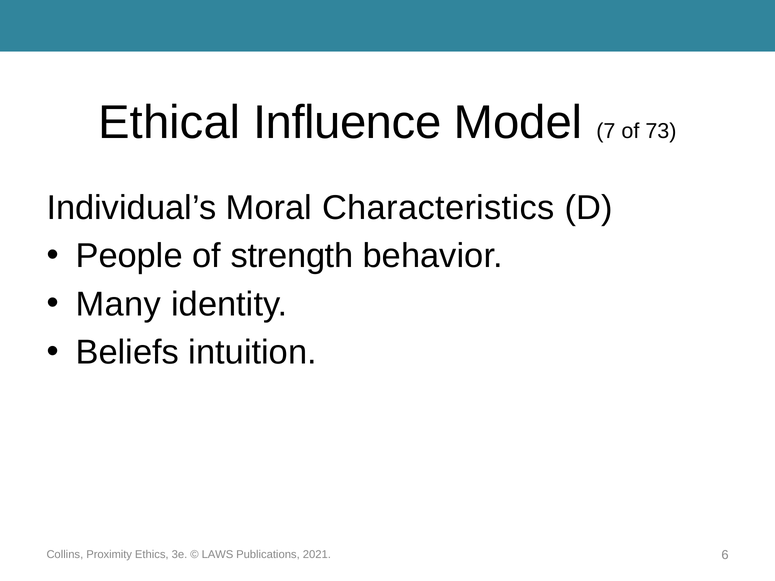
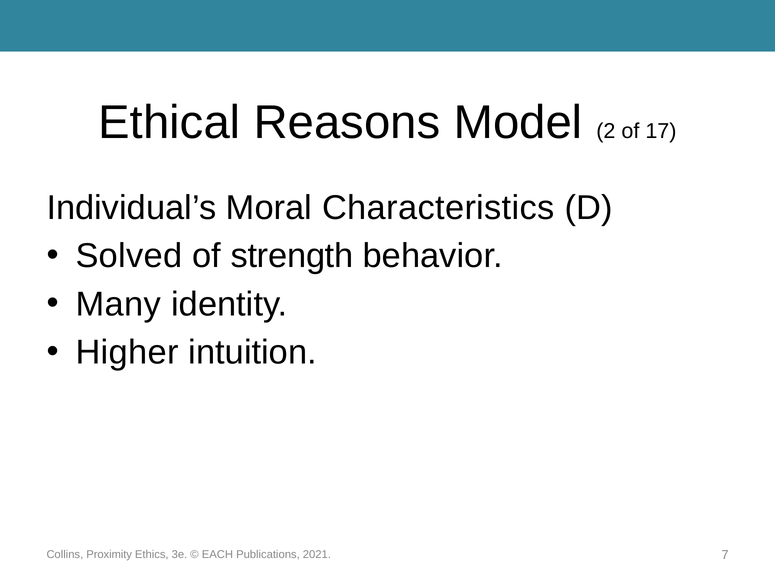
Influence: Influence -> Reasons (347, 123)
7: 7 -> 2 (606, 131)
73: 73 -> 17 (661, 131)
People: People -> Solved (129, 256)
Beliefs: Beliefs -> Higher (127, 353)
LAWS: LAWS -> EACH (217, 555)
6: 6 -> 7 (725, 555)
